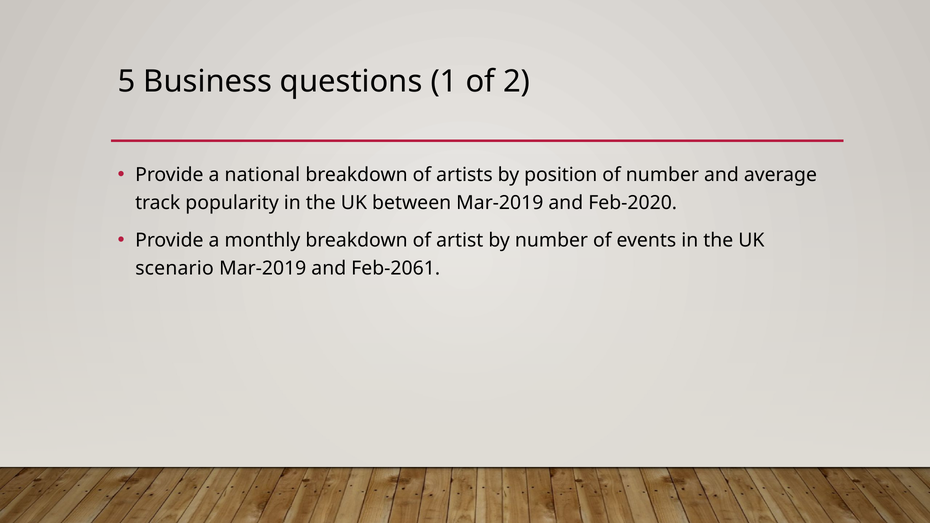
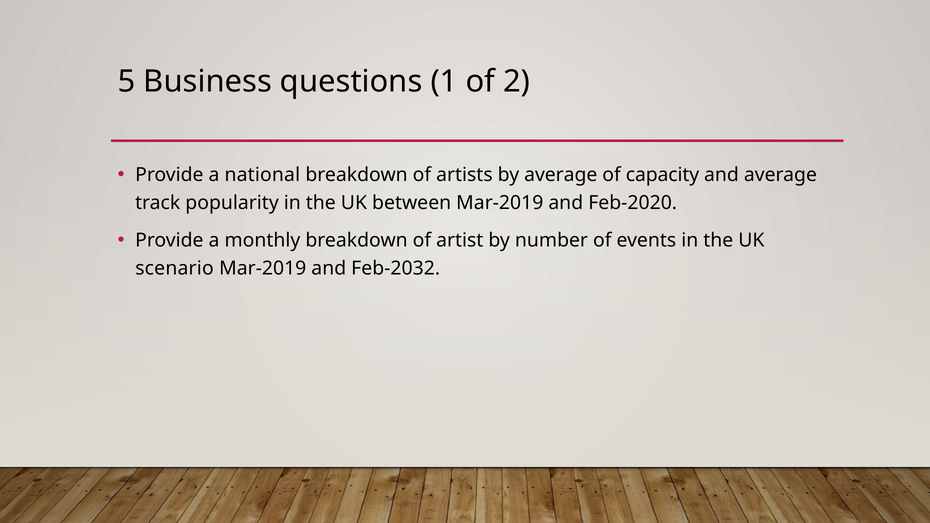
by position: position -> average (561, 175)
of number: number -> capacity (663, 175)
Feb-2061: Feb-2061 -> Feb-2032 (396, 268)
